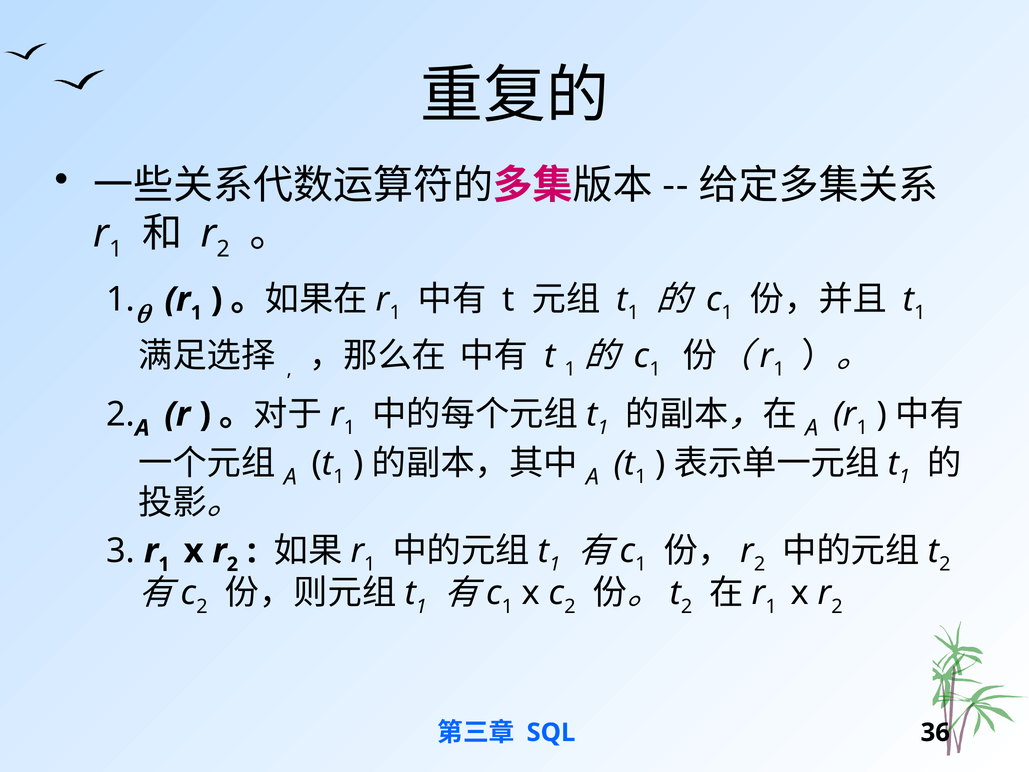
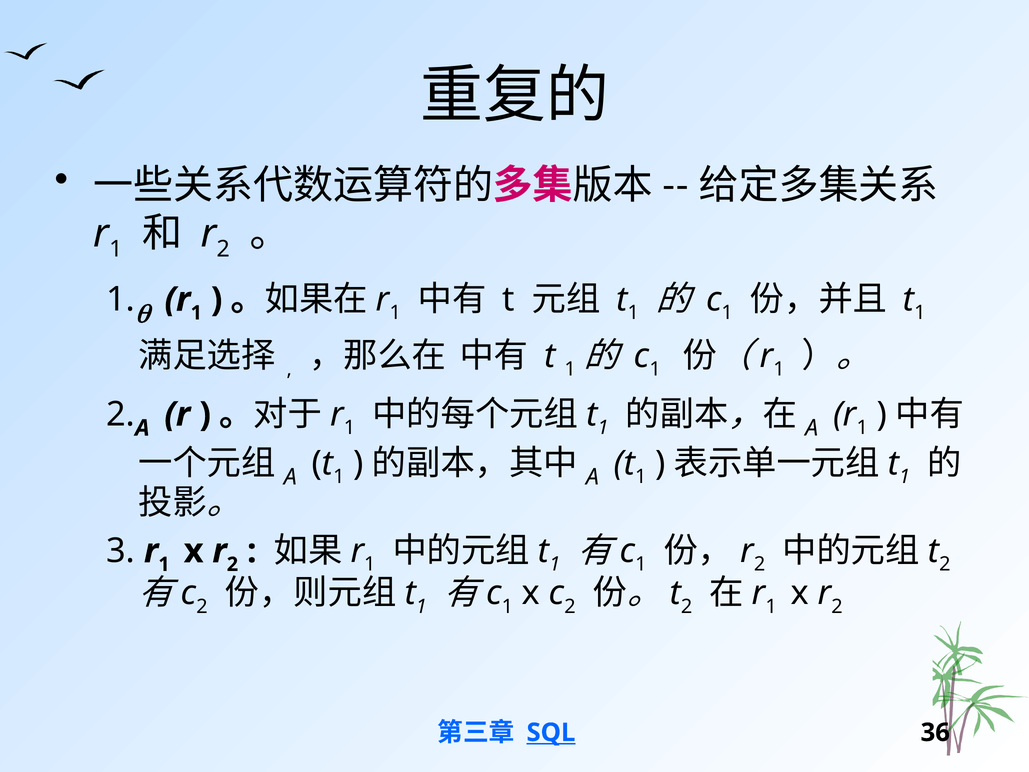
SQL underline: none -> present (551, 732)
